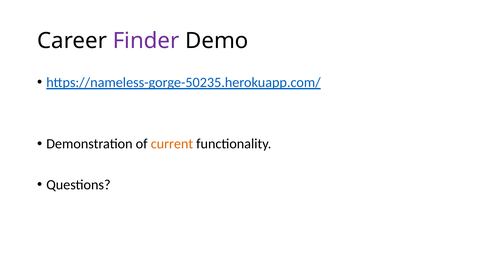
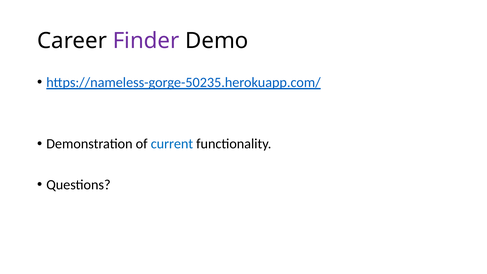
current colour: orange -> blue (172, 144)
